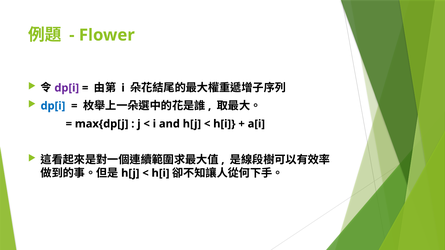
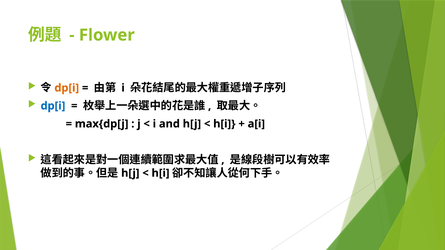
dp[i colour: purple -> orange (67, 88)
